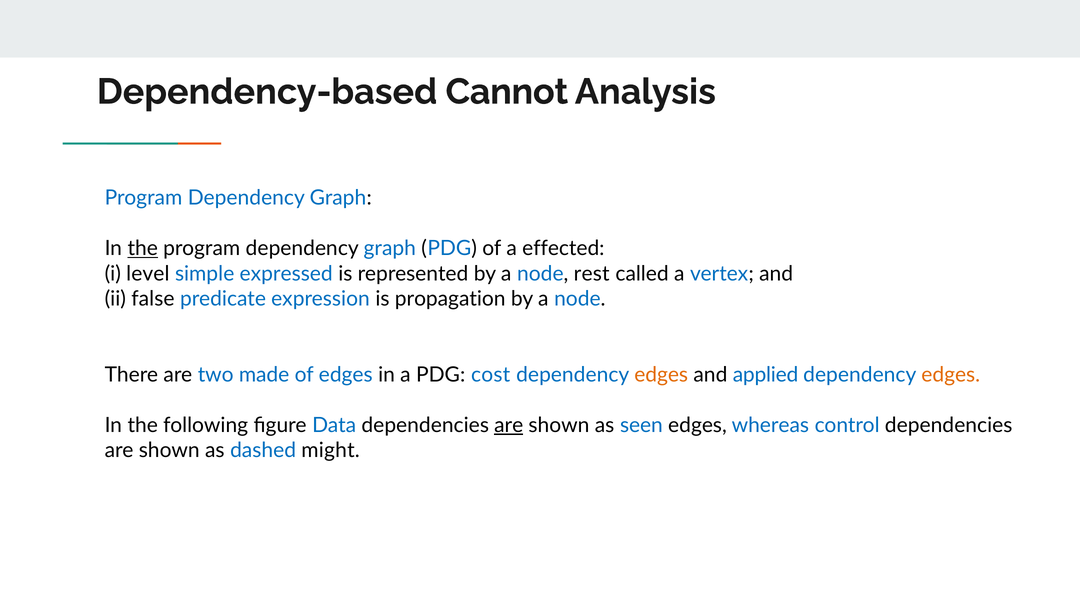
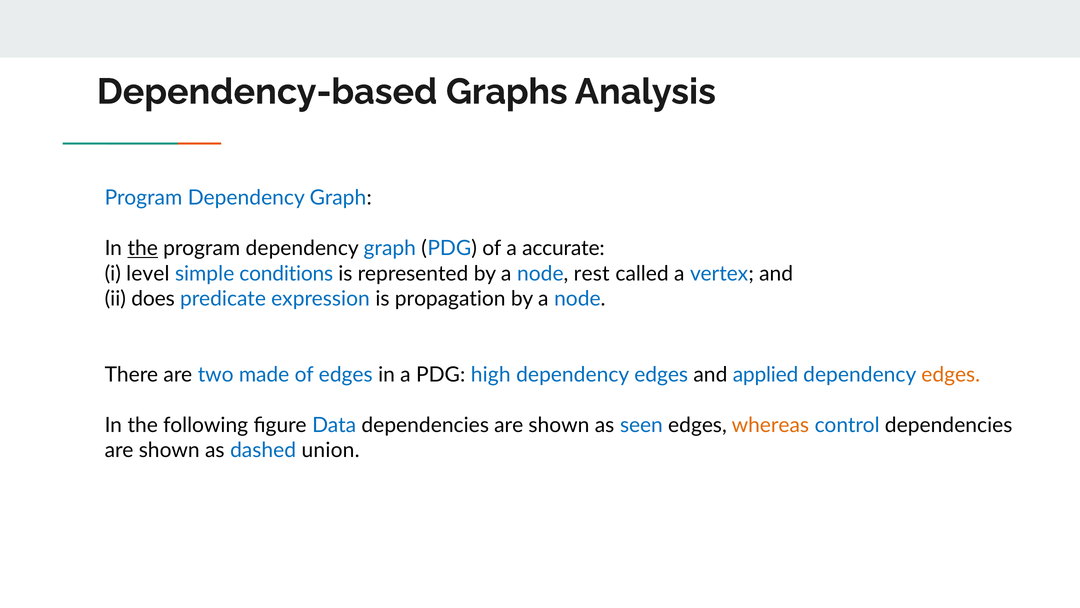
Cannot: Cannot -> Graphs (507, 92)
effected: effected -> accurate (563, 248)
expressed: expressed -> conditions (286, 273)
false: false -> does (153, 299)
cost: cost -> high (491, 374)
edges colour: orange -> blue (661, 374)
are underline: present -> none (509, 425)
whereas colour: blue -> orange (770, 425)
might: might -> union (331, 450)
